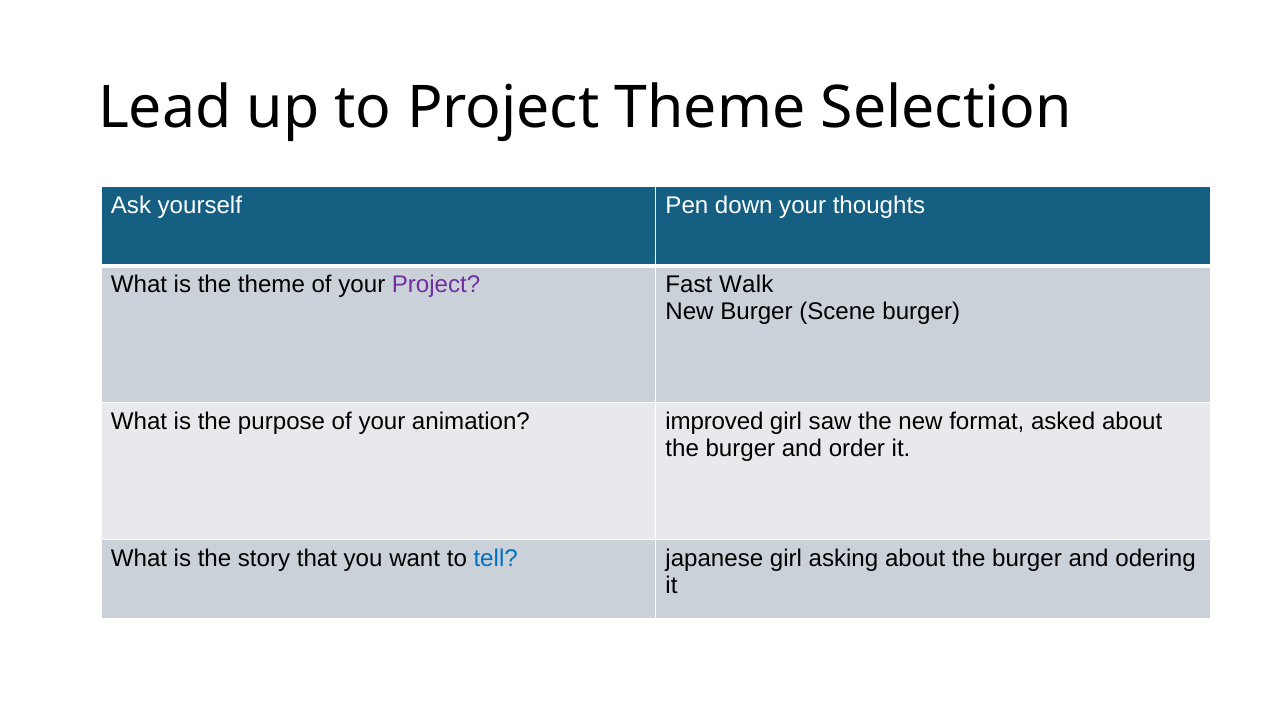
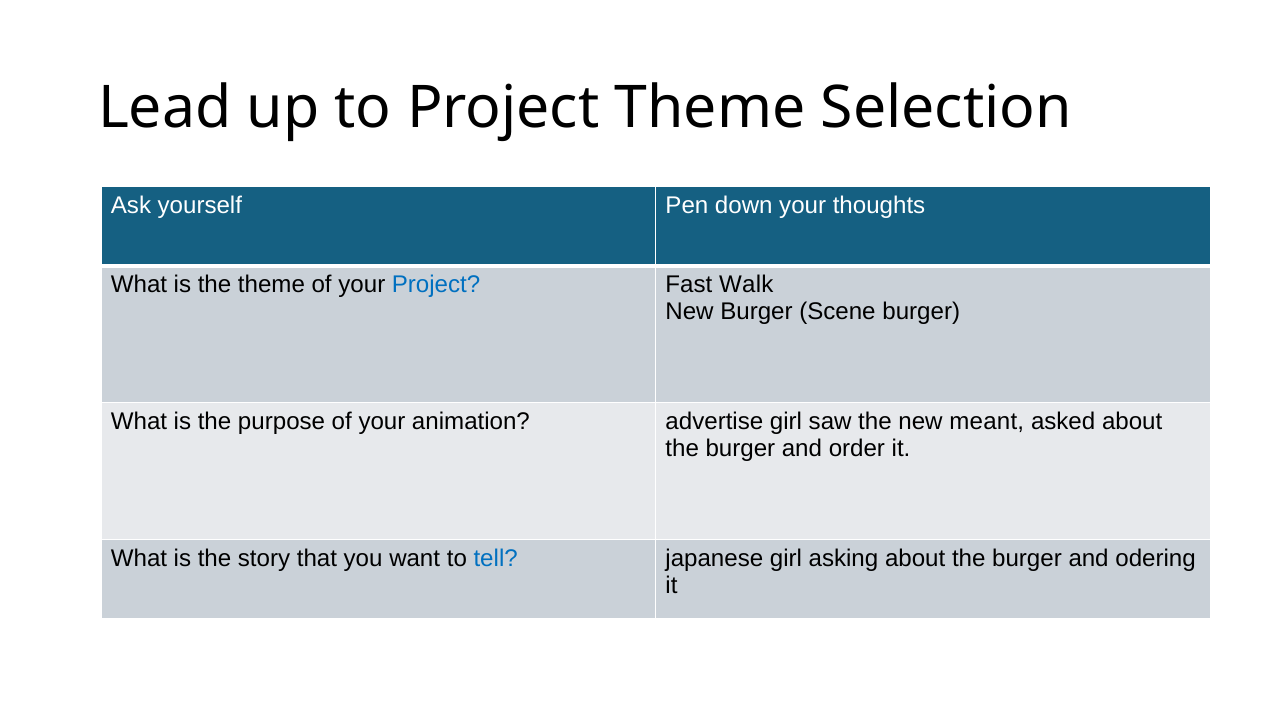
Project colour: purple -> blue (436, 285)
improved: improved -> advertise (714, 422)
format: format -> meant (987, 422)
